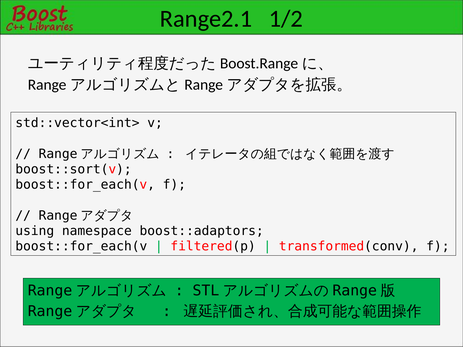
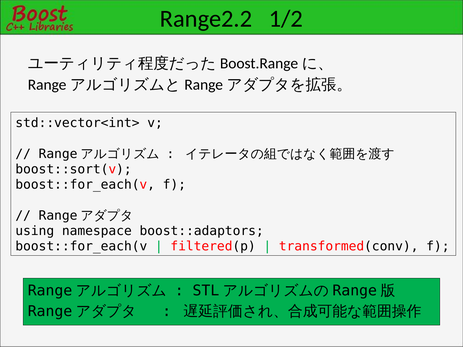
Range2.1: Range2.1 -> Range2.2 (206, 19)
